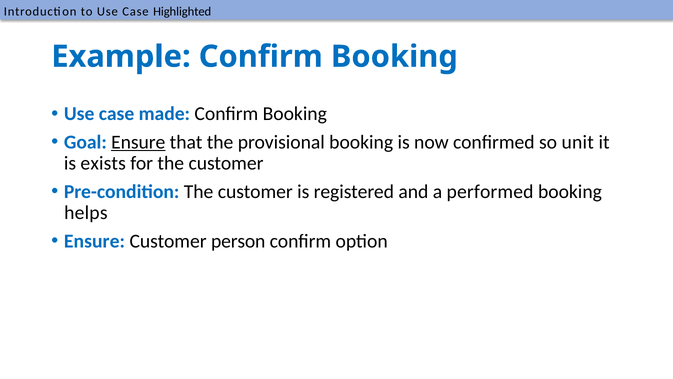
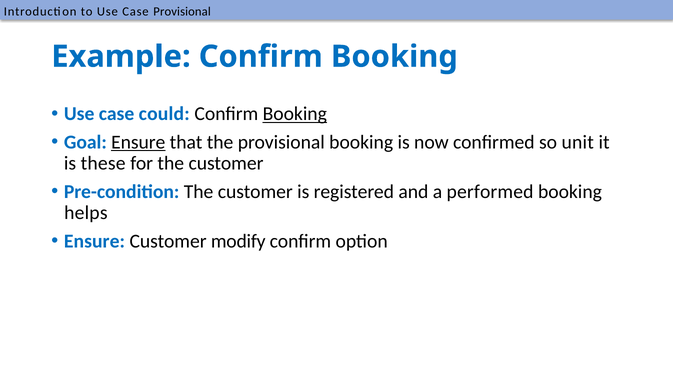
Case Highlighted: Highlighted -> Provisional (182, 12)
made: made -> could (164, 114)
Booking underline: none -> present (295, 114)
exists: exists -> these (103, 163)
person: person -> modify (238, 241)
